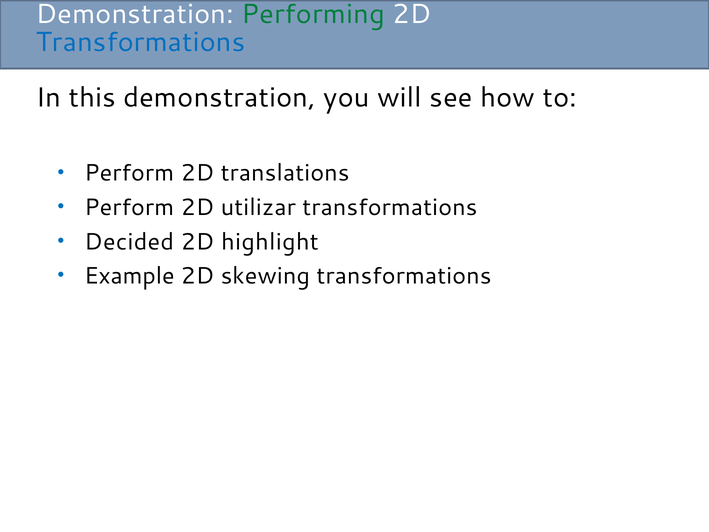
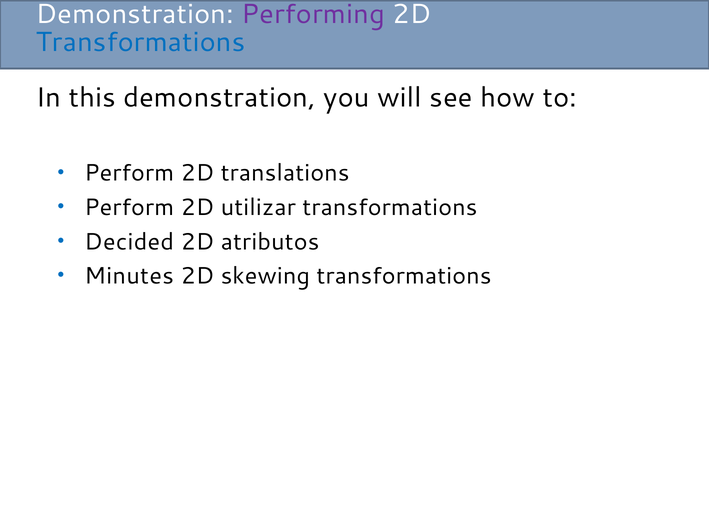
Performing colour: green -> purple (313, 14)
highlight: highlight -> atributos (270, 242)
Example: Example -> Minutes (129, 276)
